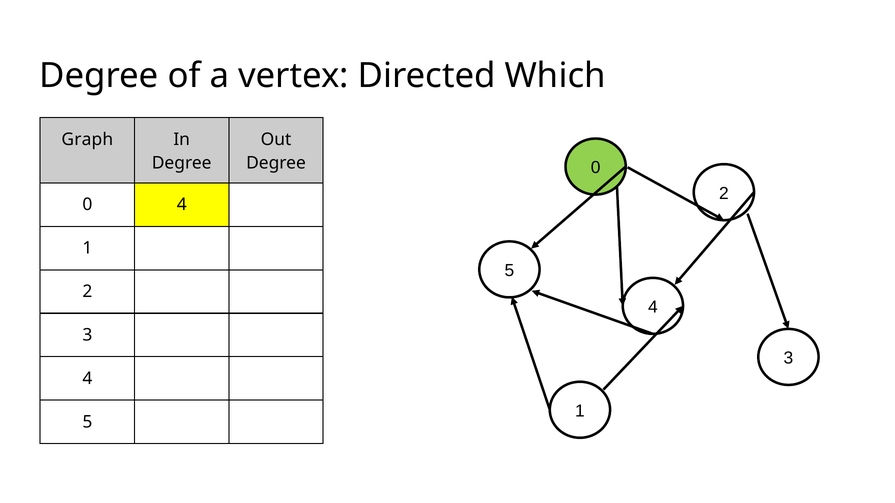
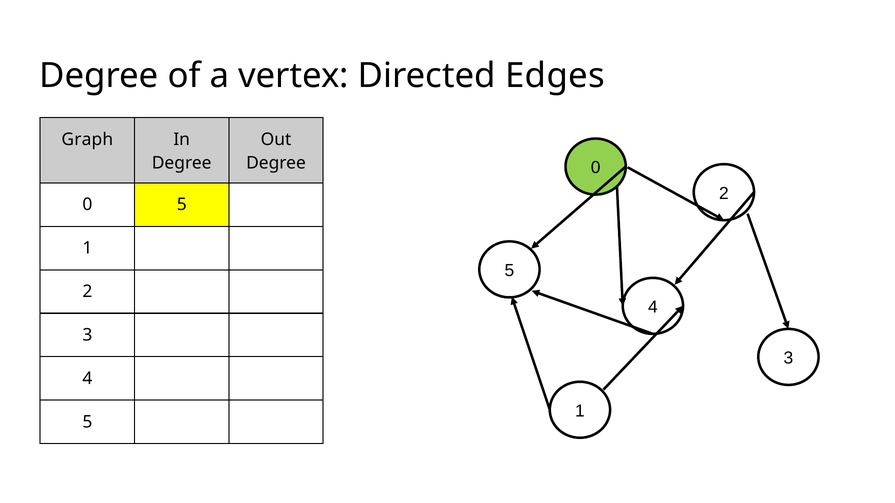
Which: Which -> Edges (555, 76)
0 4: 4 -> 5 (182, 205)
